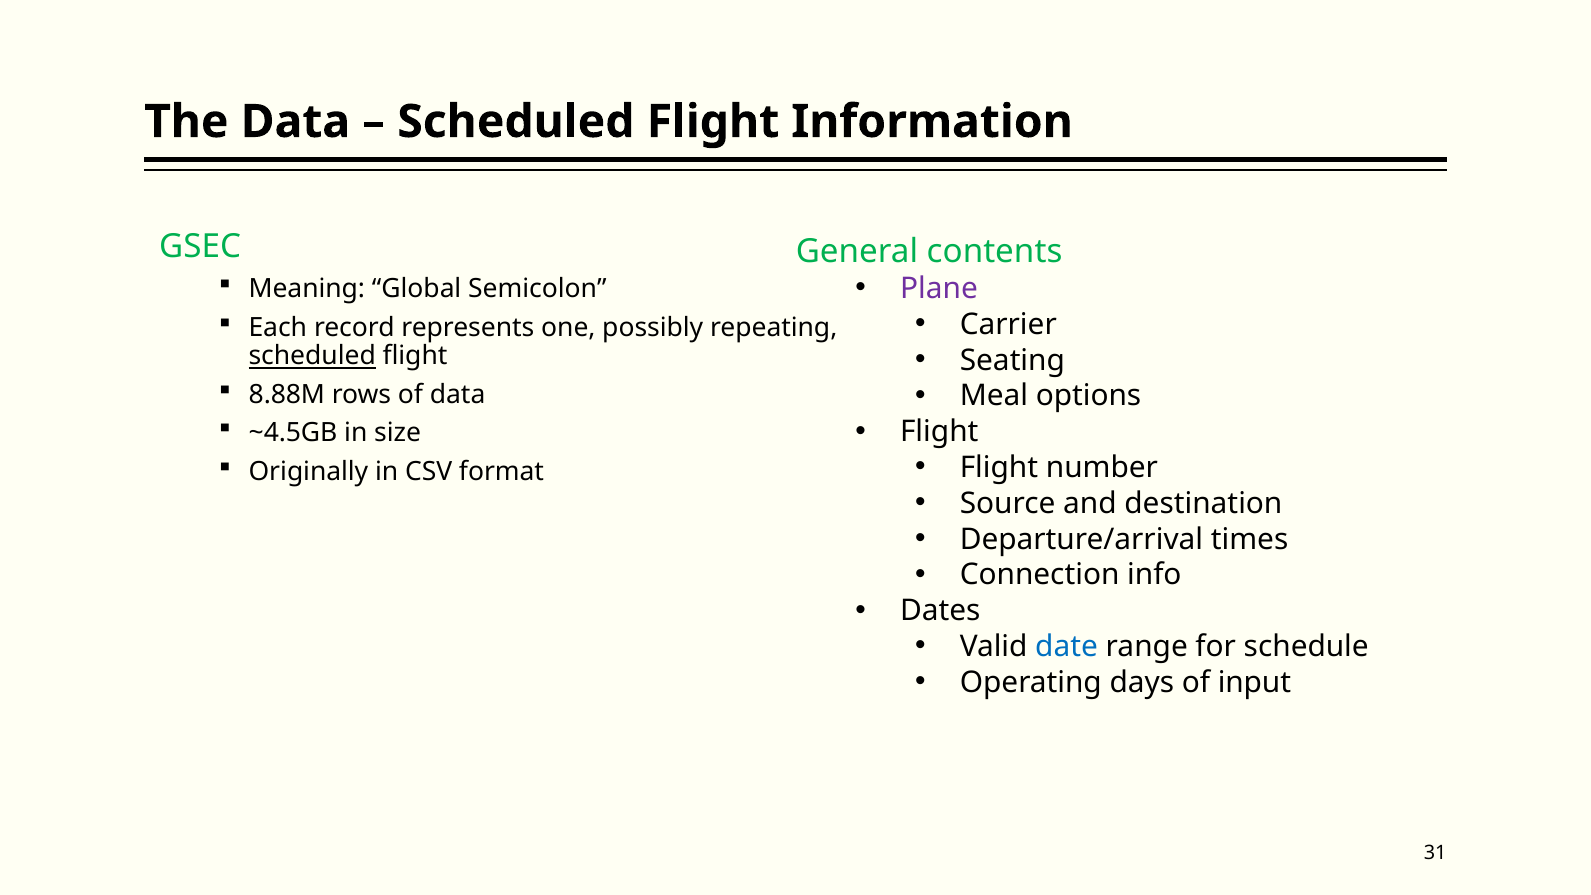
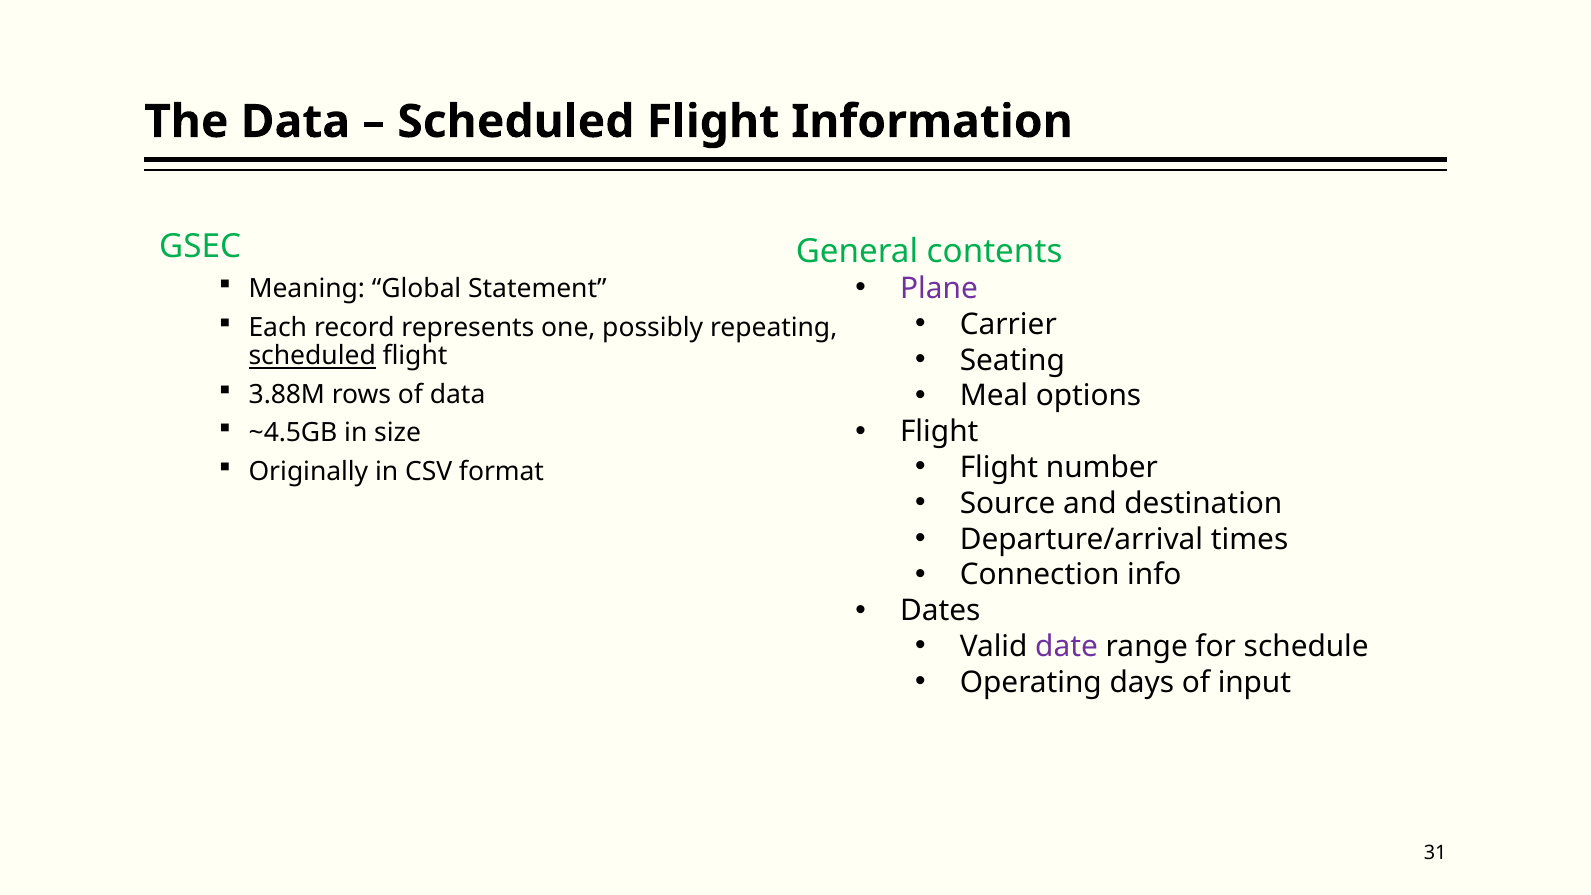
Semicolon: Semicolon -> Statement (537, 289)
8.88M: 8.88M -> 3.88M (287, 394)
date colour: blue -> purple (1067, 647)
